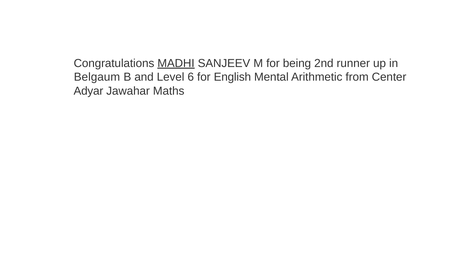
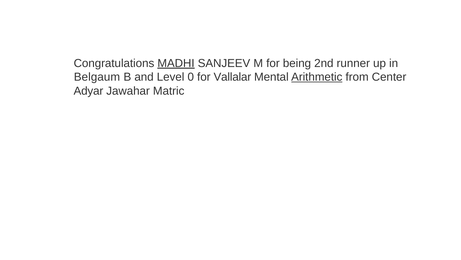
6: 6 -> 0 (191, 77)
English: English -> Vallalar (232, 77)
Arithmetic underline: none -> present (317, 77)
Maths: Maths -> Matric (169, 91)
